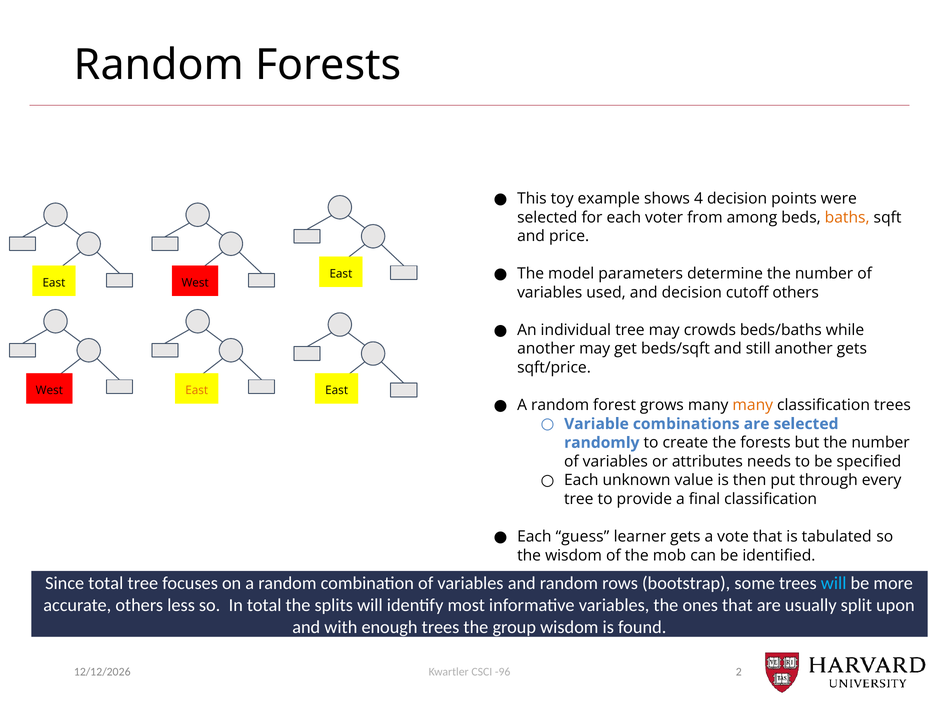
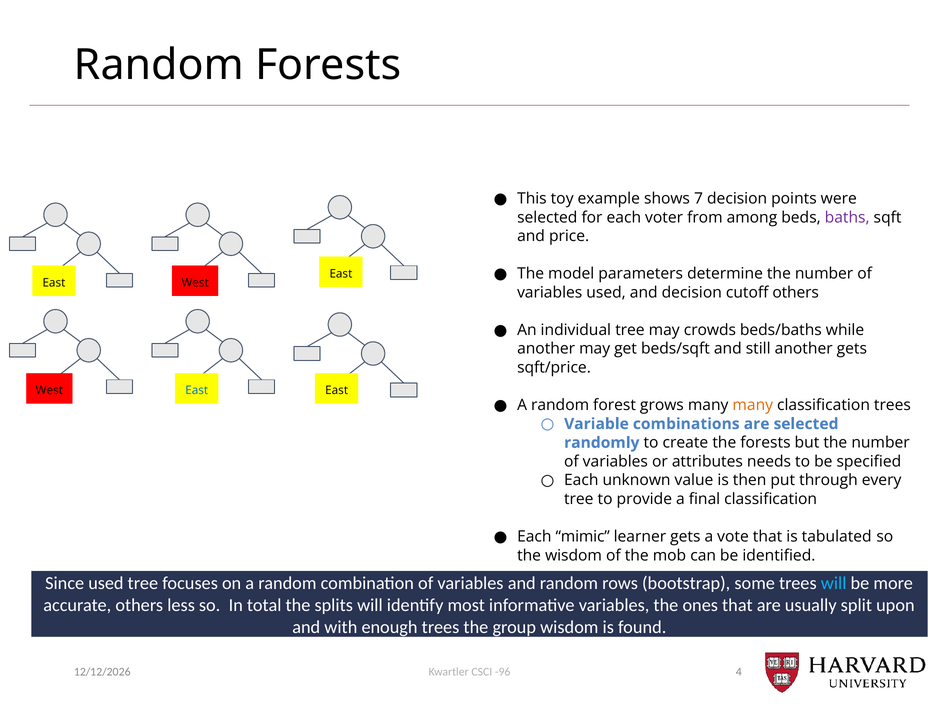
4: 4 -> 7 (698, 199)
baths colour: orange -> purple (847, 218)
East colour: orange -> blue (197, 391)
guess: guess -> mimic (583, 537)
Since total: total -> used (106, 583)
2: 2 -> 4 (739, 672)
